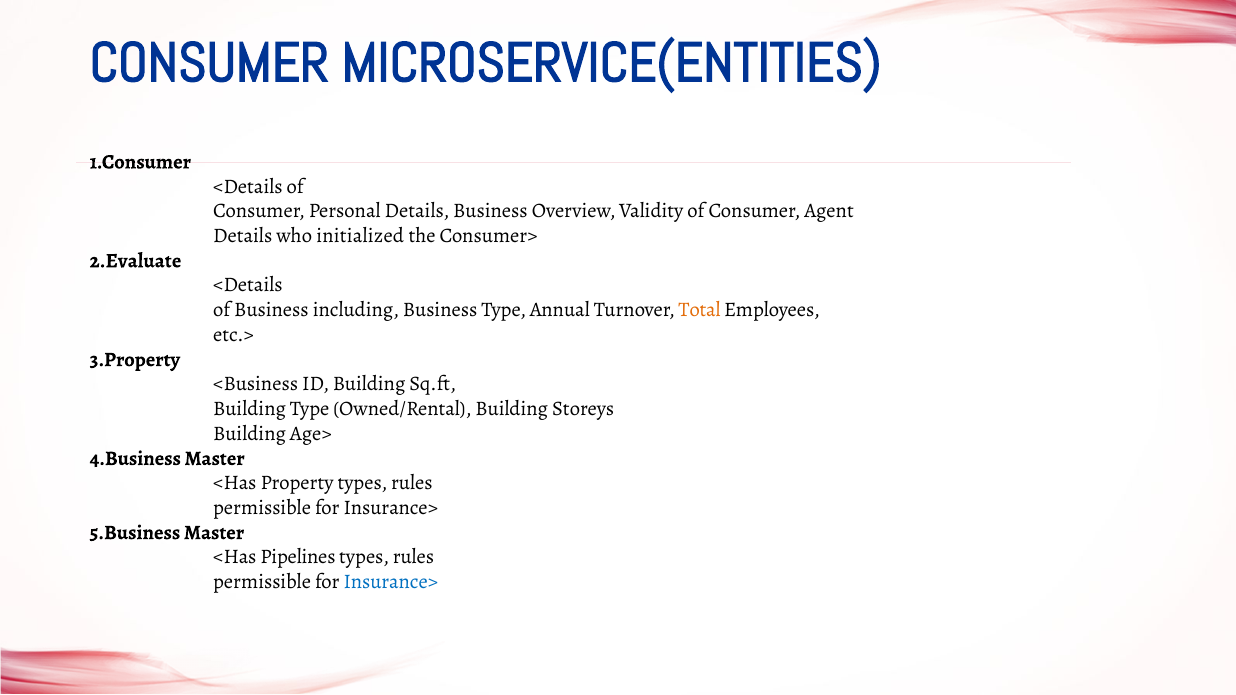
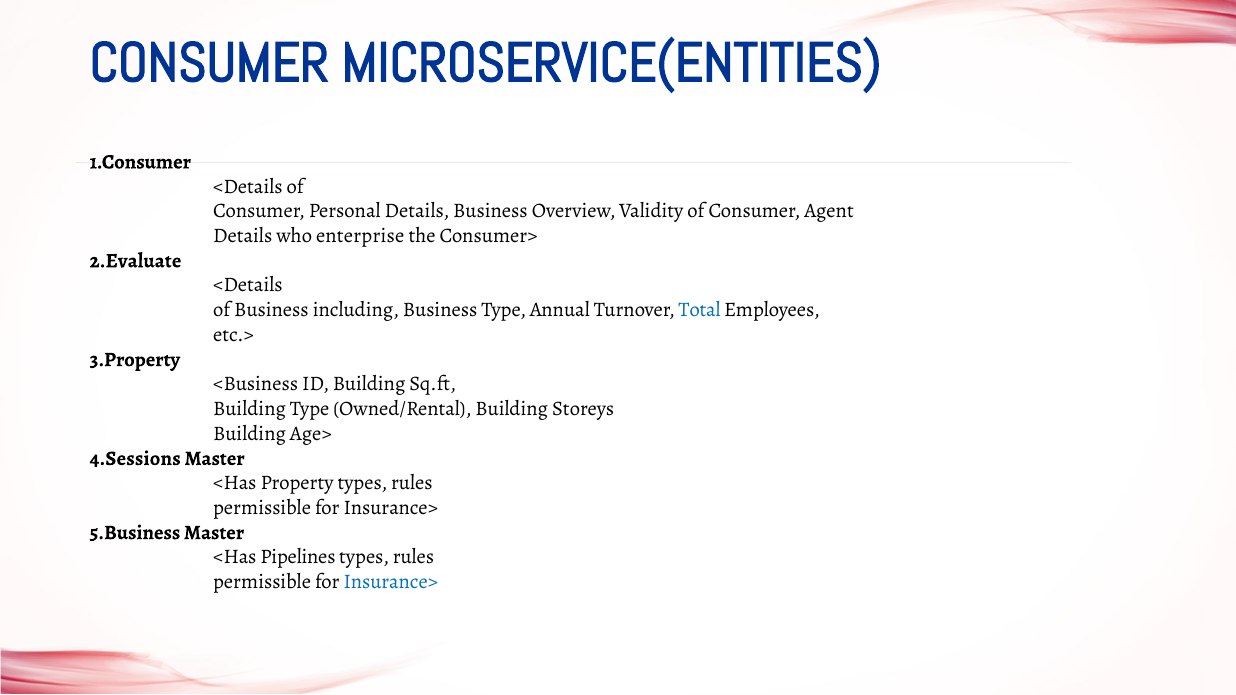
initialized: initialized -> enterprise (360, 236)
Total colour: orange -> blue (700, 310)
4.Business: 4.Business -> 4.Sessions (135, 458)
